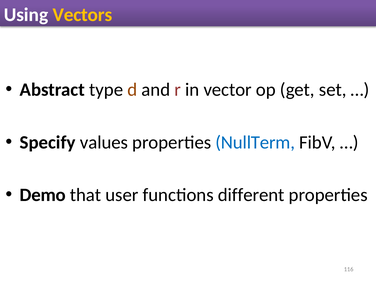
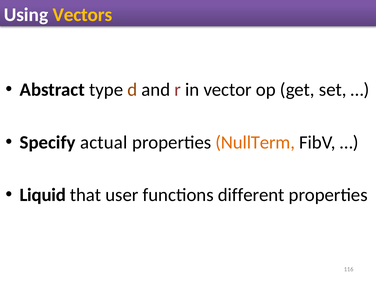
values: values -> actual (104, 142)
NullTerm colour: blue -> orange (255, 142)
Demo: Demo -> Liquid (43, 195)
